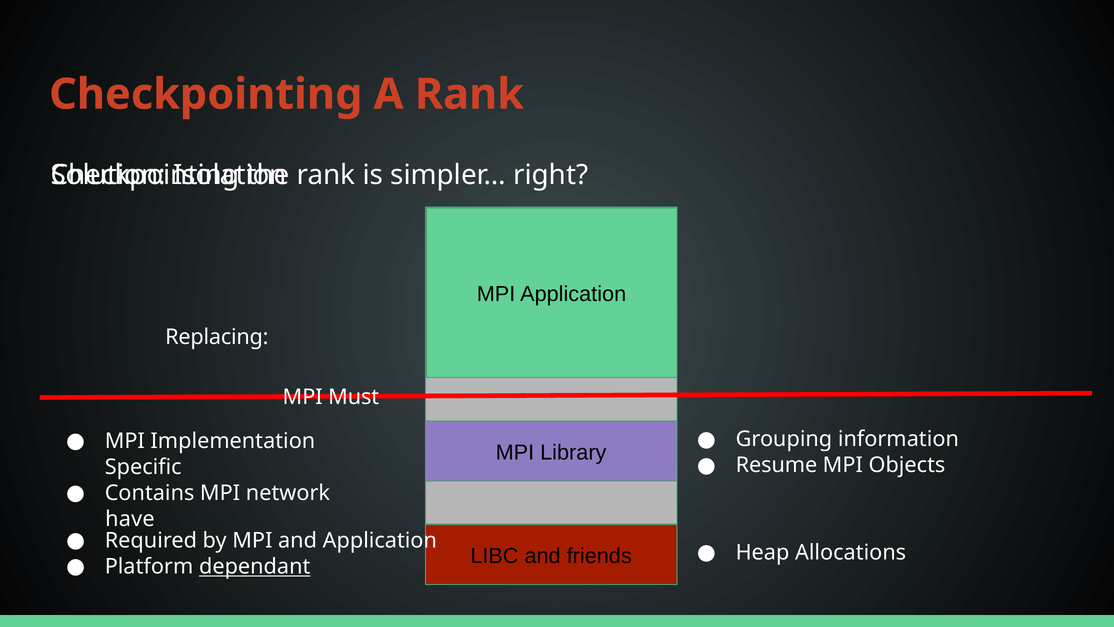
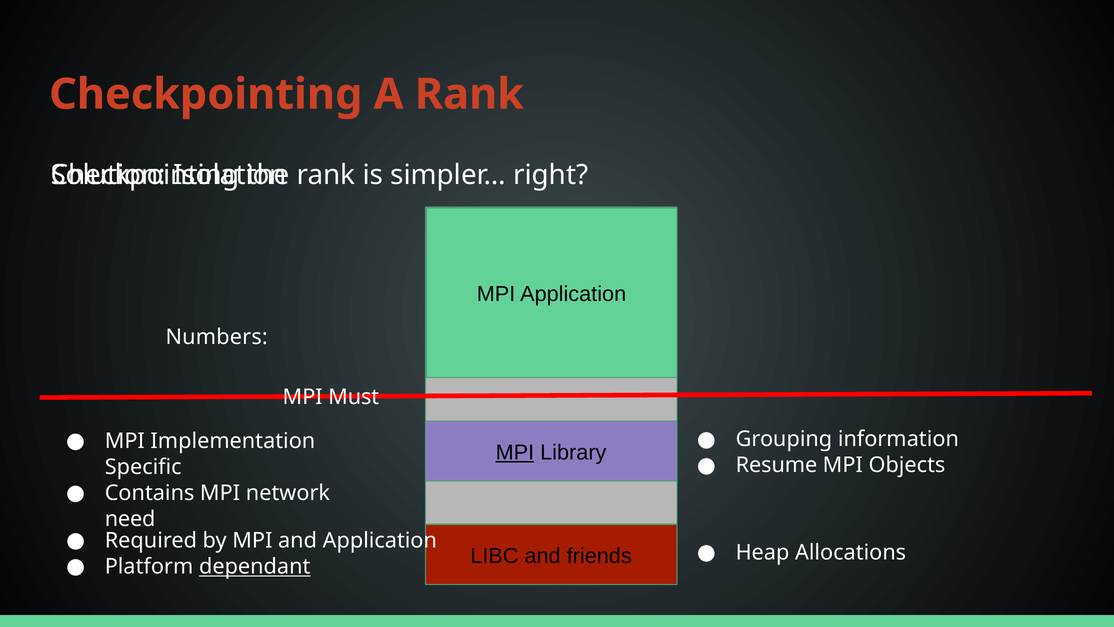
Replacing: Replacing -> Numbers (217, 337)
MPI underline: none -> present (515, 452)
have: have -> need (130, 519)
